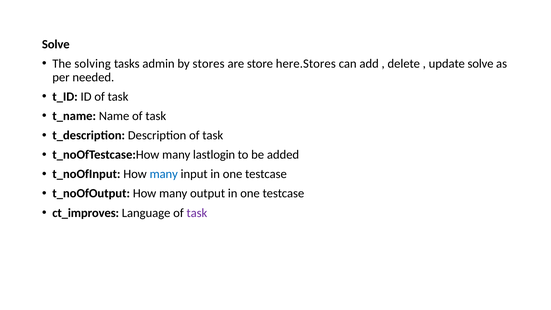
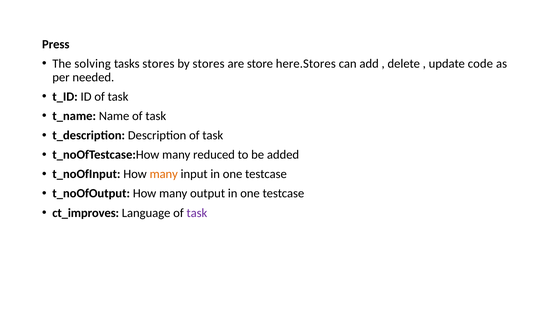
Solve: Solve -> Press (56, 44)
tasks admin: admin -> stores (158, 64)
update solve: solve -> code (480, 64)
lastlogin: lastlogin -> reduced (214, 155)
many colour: blue -> orange (164, 174)
